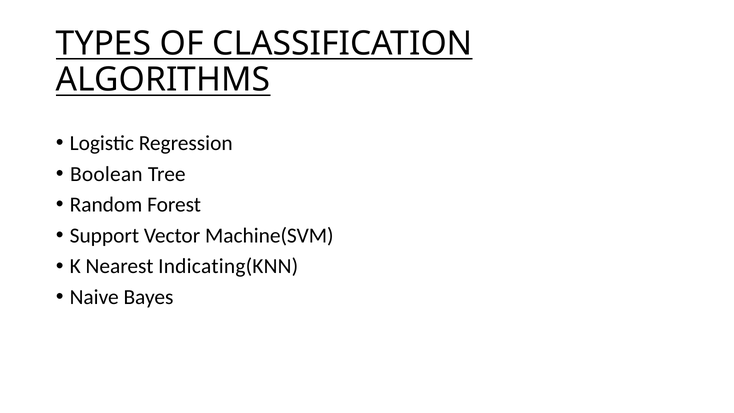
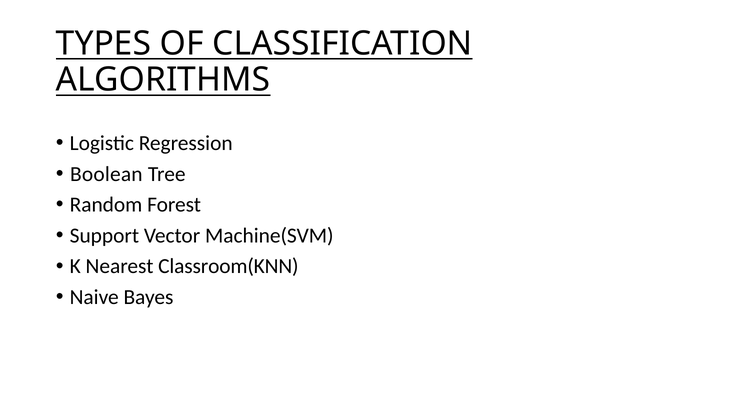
Indicating(KNN: Indicating(KNN -> Classroom(KNN (228, 266)
